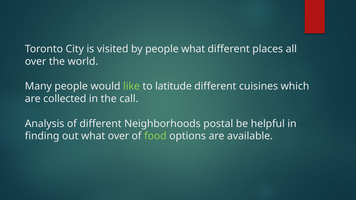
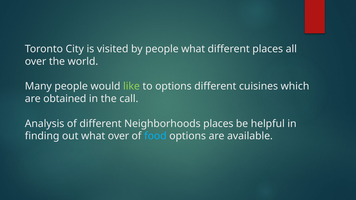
to latitude: latitude -> options (173, 86)
collected: collected -> obtained (65, 99)
Neighborhoods postal: postal -> places (218, 124)
food colour: light green -> light blue (155, 136)
